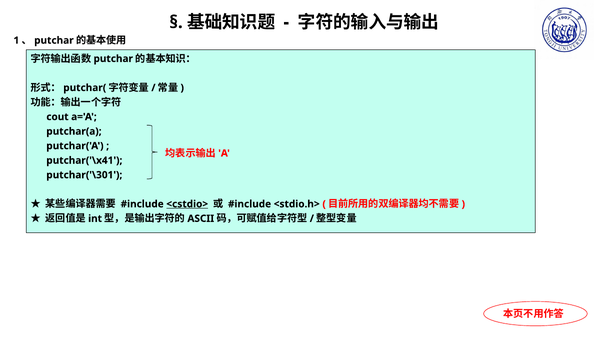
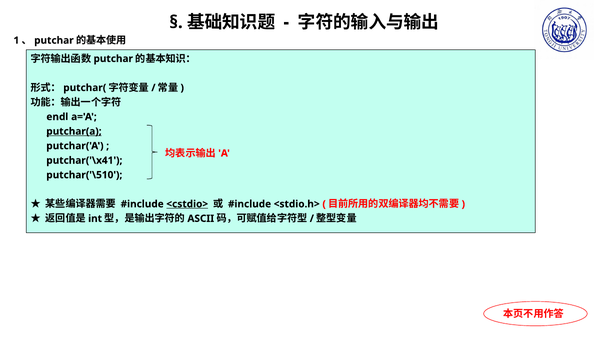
cout: cout -> endl (57, 117)
putchar(a underline: none -> present (74, 131)
putchar('\301: putchar('\301 -> putchar('\510 (84, 175)
